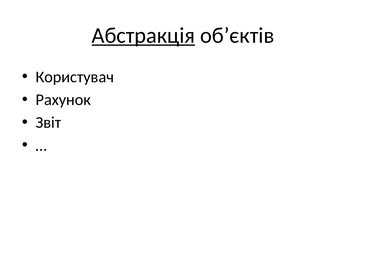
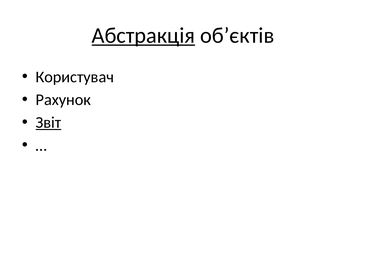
Звіт underline: none -> present (48, 122)
